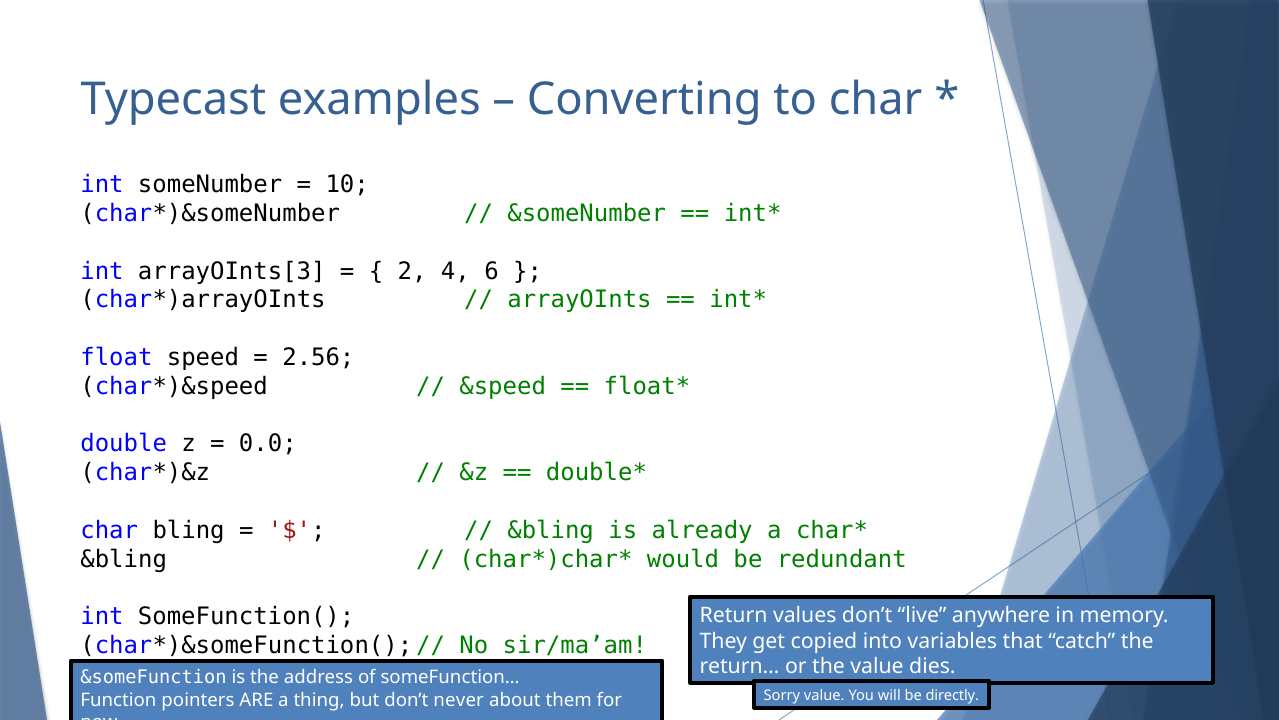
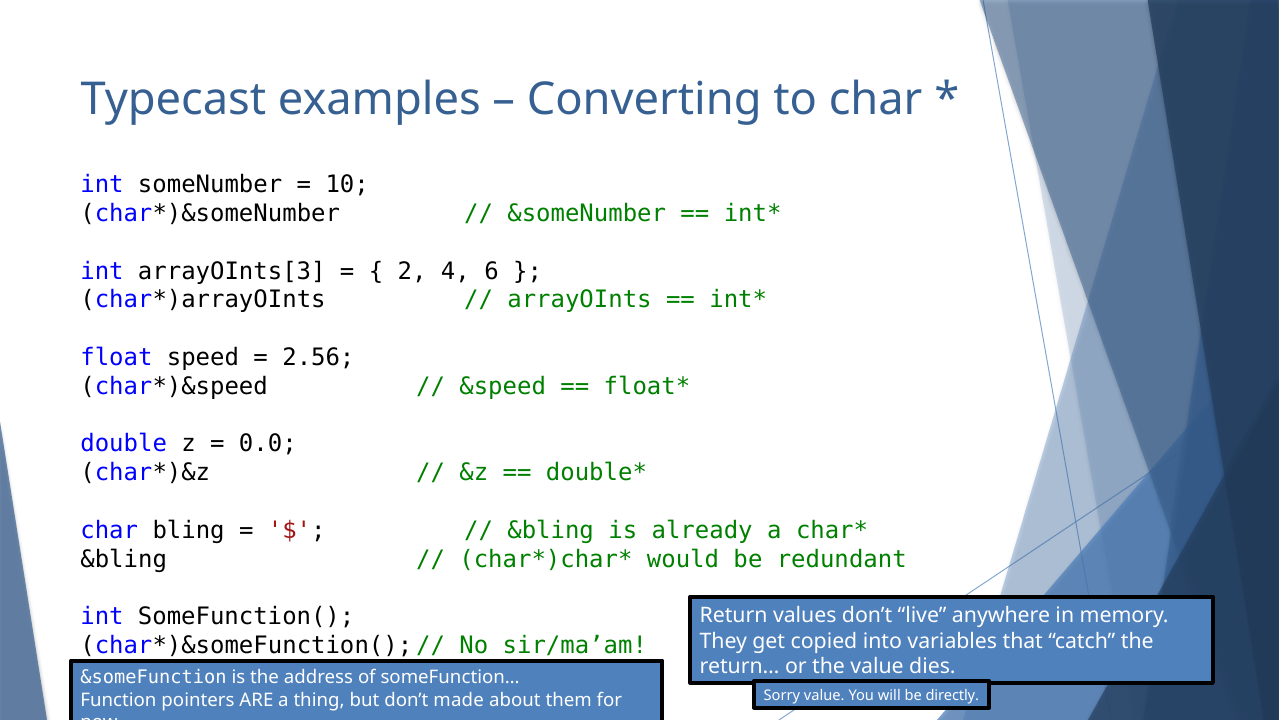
never: never -> made (459, 700)
